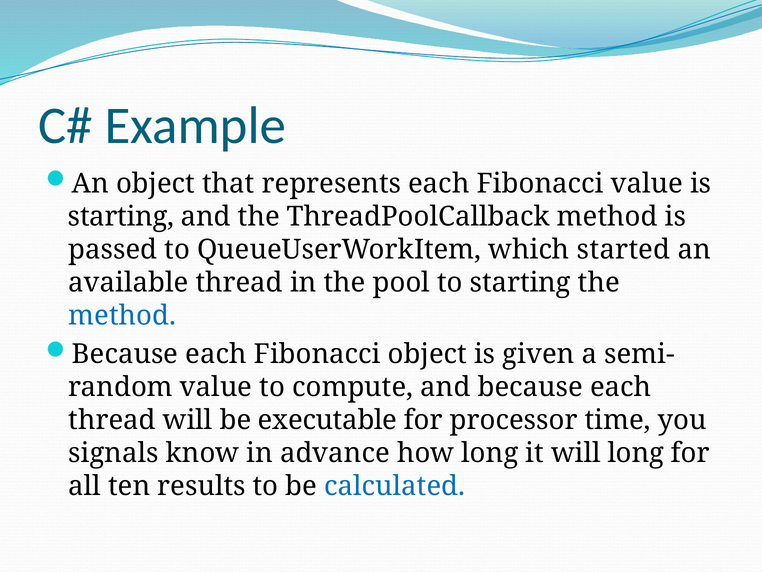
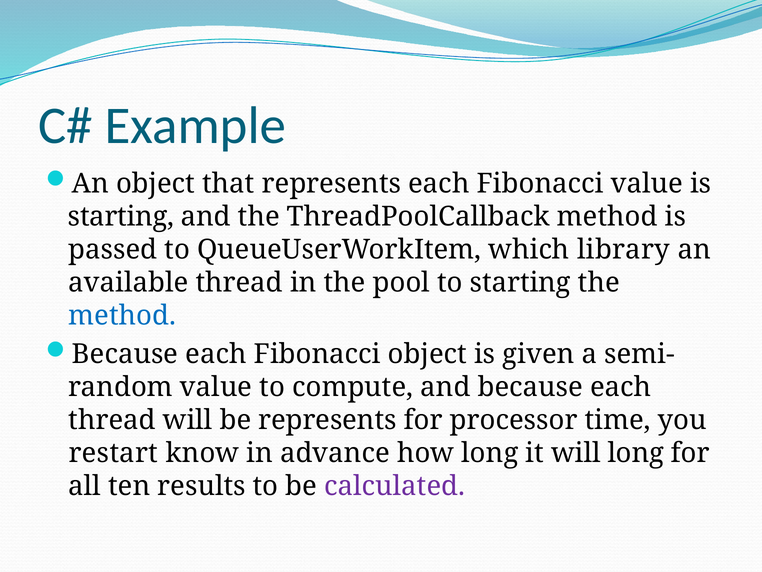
started: started -> library (624, 249)
be executable: executable -> represents (327, 420)
signals: signals -> restart (113, 453)
calculated colour: blue -> purple (395, 486)
